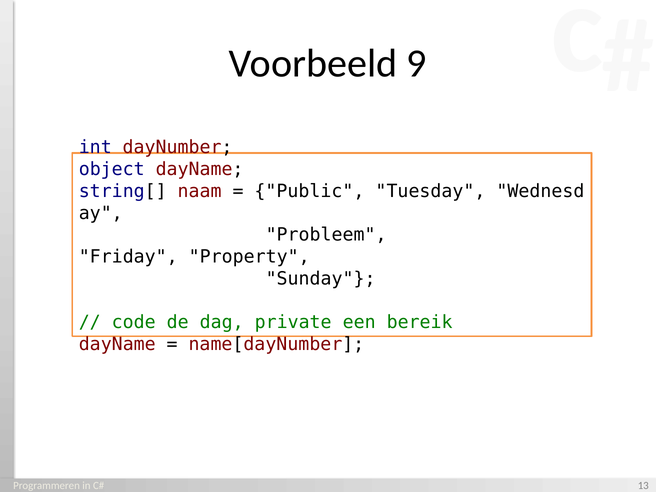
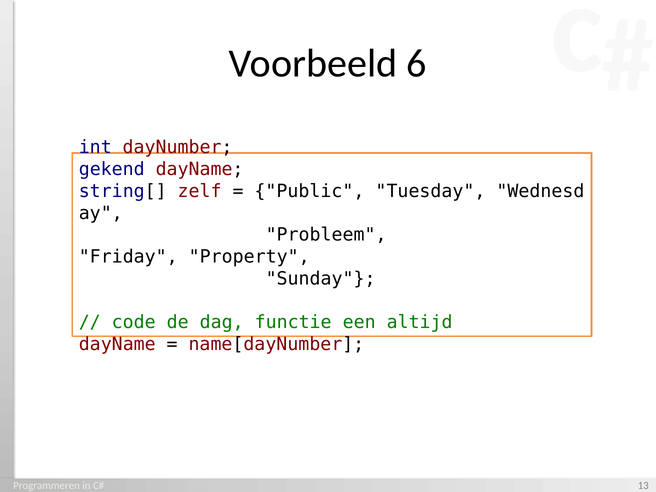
9: 9 -> 6 (417, 64)
object: object -> gekend (112, 169)
naam: naam -> zelf (200, 191)
private: private -> functie (293, 322)
bereik: bereik -> altijd (420, 322)
